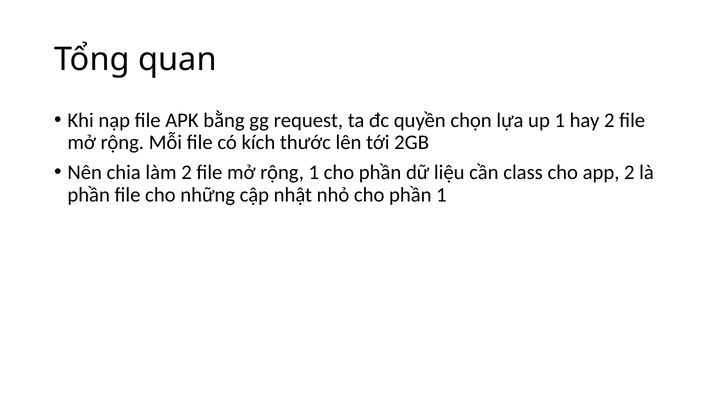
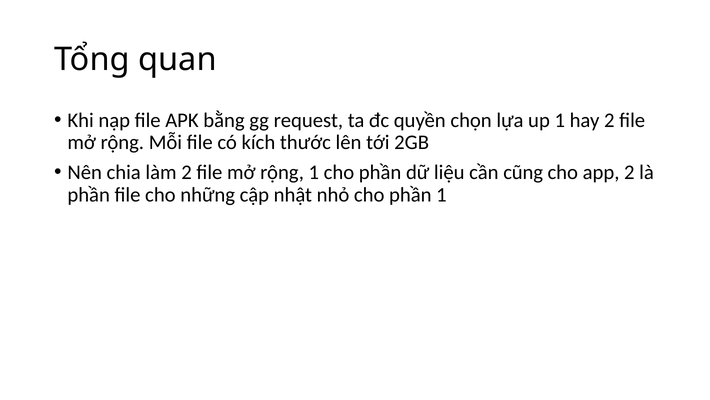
class: class -> cũng (523, 172)
